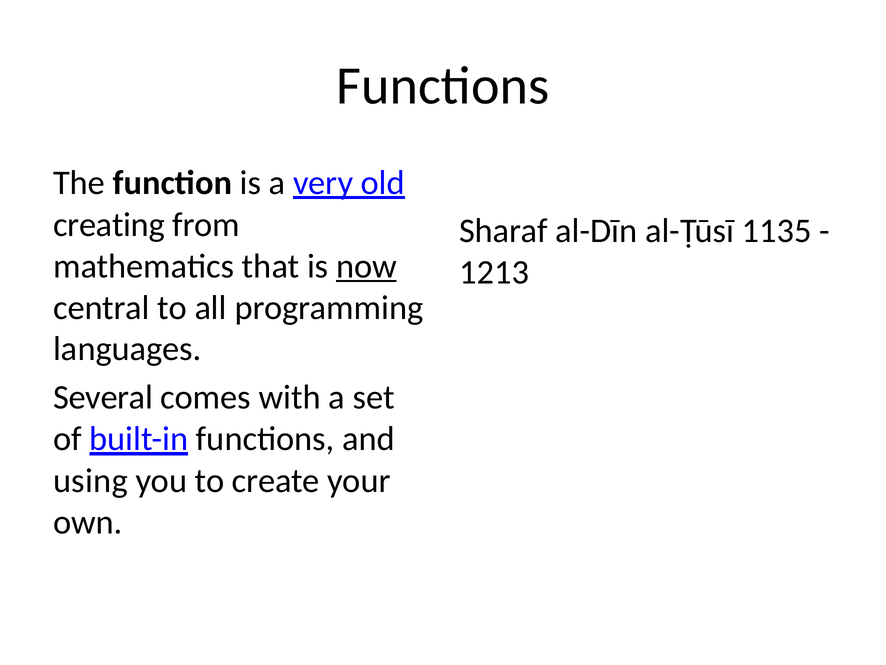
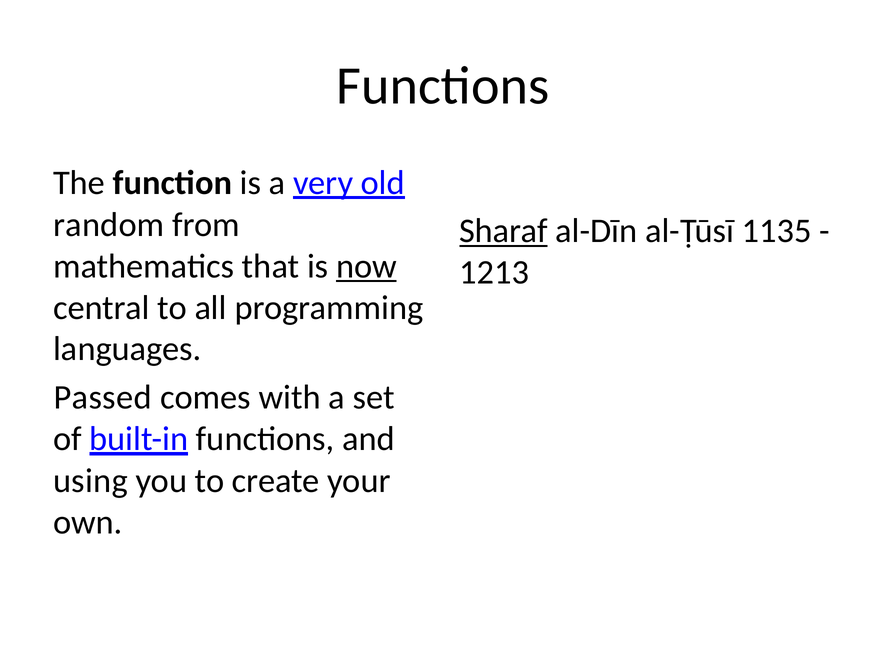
creating: creating -> random (109, 225)
Sharaf underline: none -> present (504, 231)
Several: Several -> Passed (103, 397)
